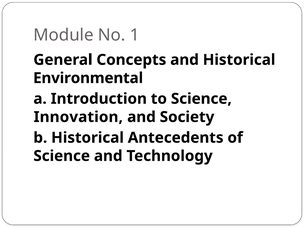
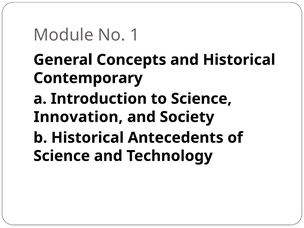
Environmental: Environmental -> Contemporary (88, 78)
